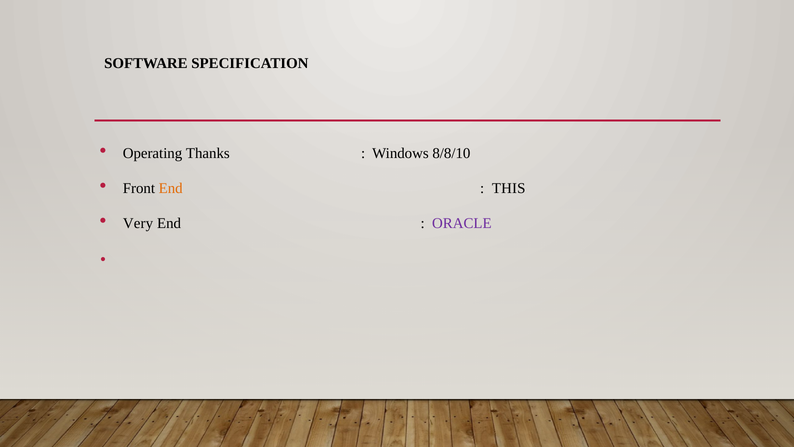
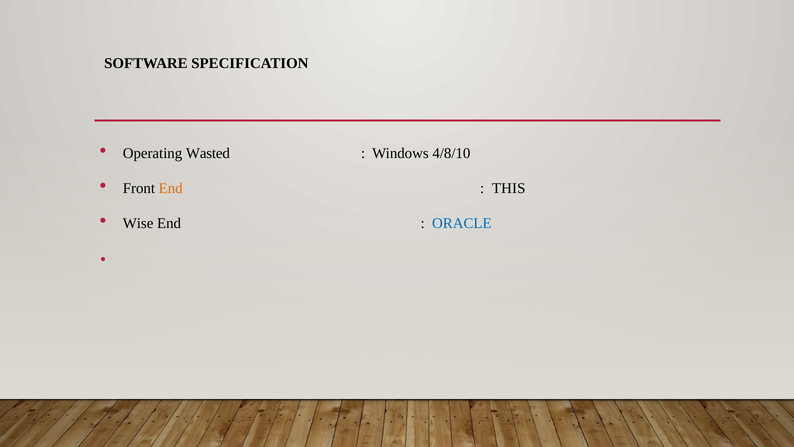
Thanks: Thanks -> Wasted (208, 153)
8/8/10: 8/8/10 -> 4/8/10 (451, 153)
Very: Very -> Wise (138, 223)
ORACLE colour: purple -> blue (462, 223)
